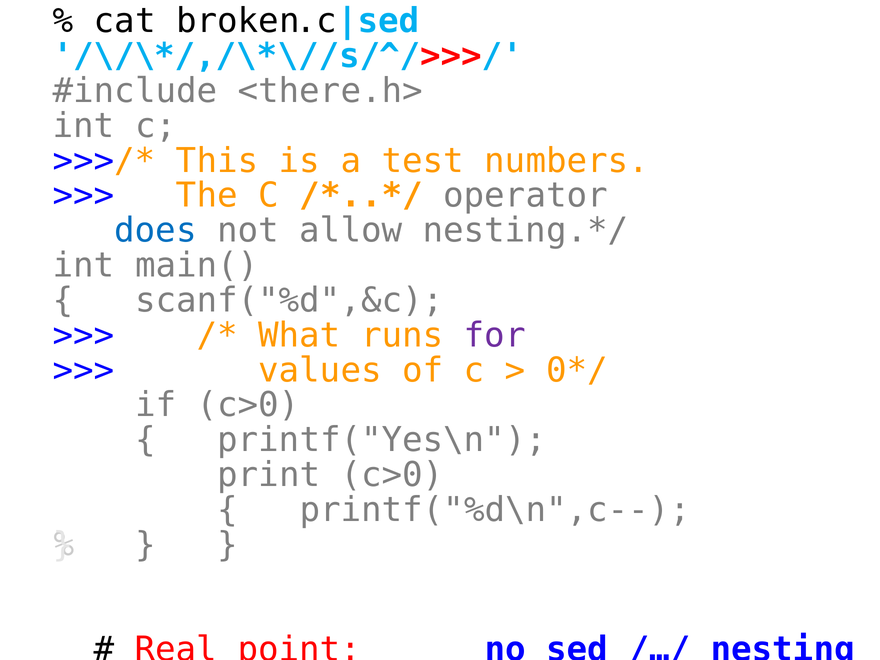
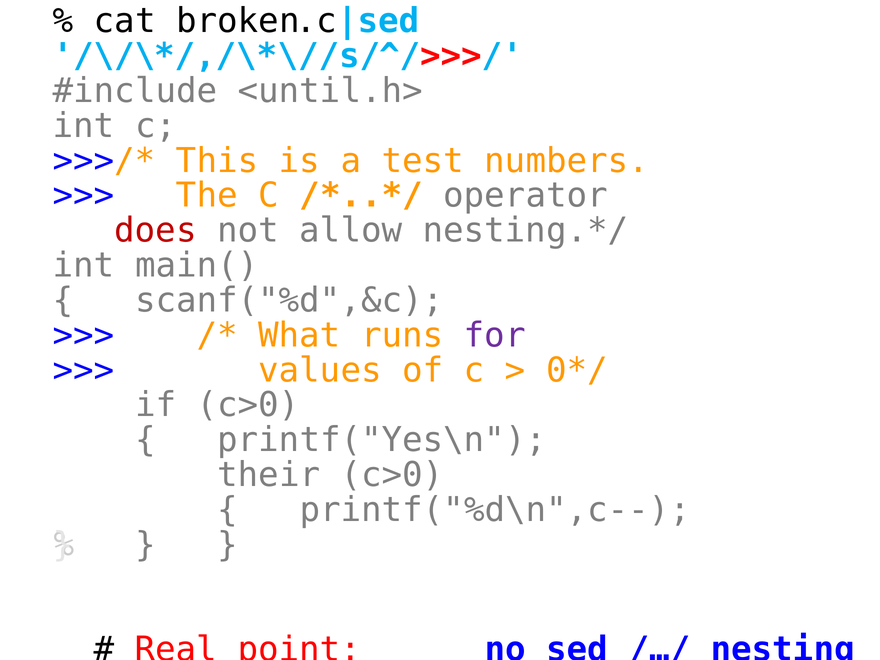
<there.h>: <there.h> -> <until.h> (330, 91)
does colour: blue -> red (156, 231)
print: print -> their (269, 475)
